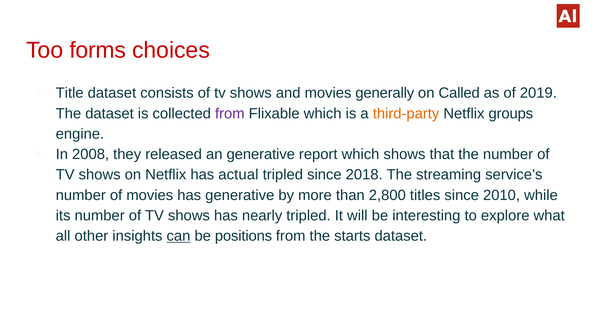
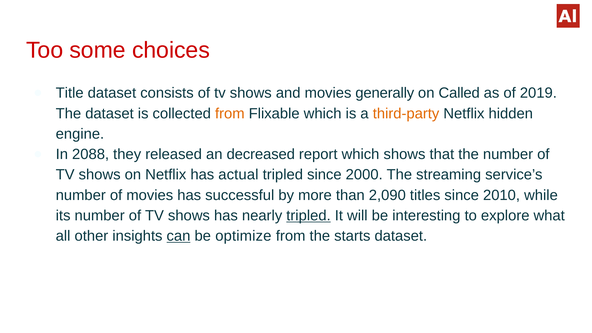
forms: forms -> some (98, 50)
from colour: purple -> orange (230, 114)
groups: groups -> hidden (511, 114)
2008: 2008 -> 2088 (91, 154)
an generative: generative -> decreased (261, 154)
2018: 2018 -> 2000 (364, 175)
has generative: generative -> successful (240, 195)
2,800: 2,800 -> 2,090 (387, 195)
tripled underline: none -> present (308, 216)
positions: positions -> optimize (243, 236)
